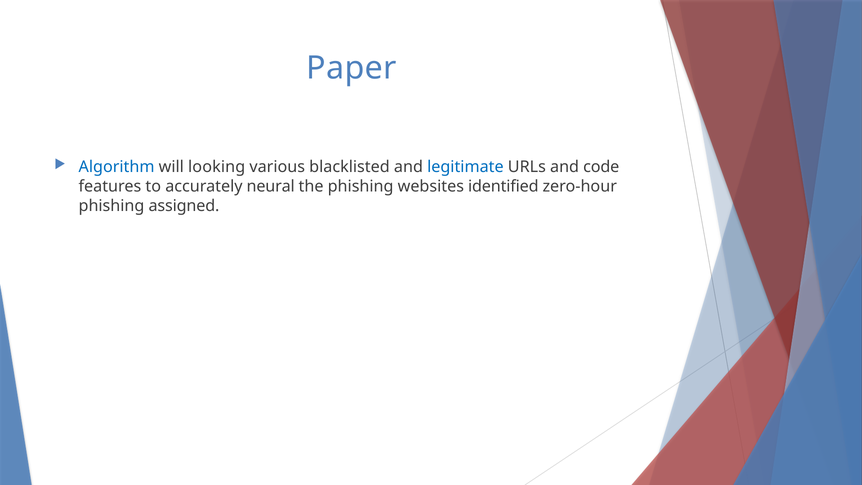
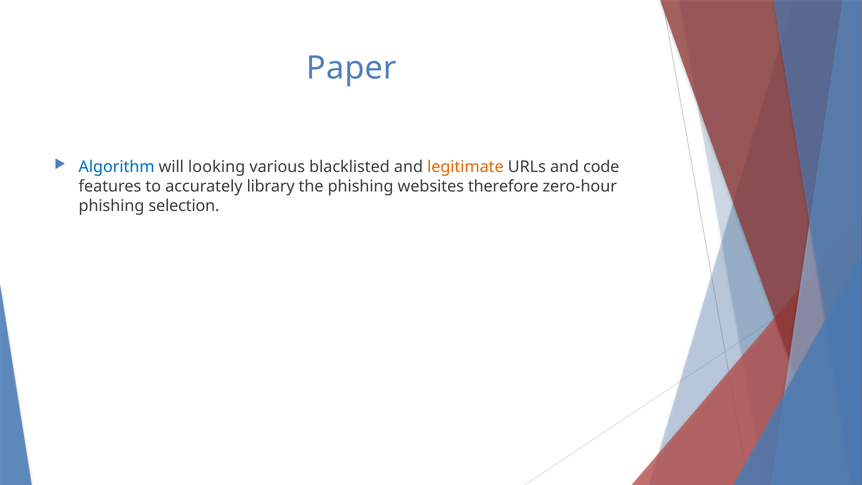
legitimate colour: blue -> orange (465, 167)
neural: neural -> library (271, 186)
identified: identified -> therefore (503, 186)
assigned: assigned -> selection (184, 206)
